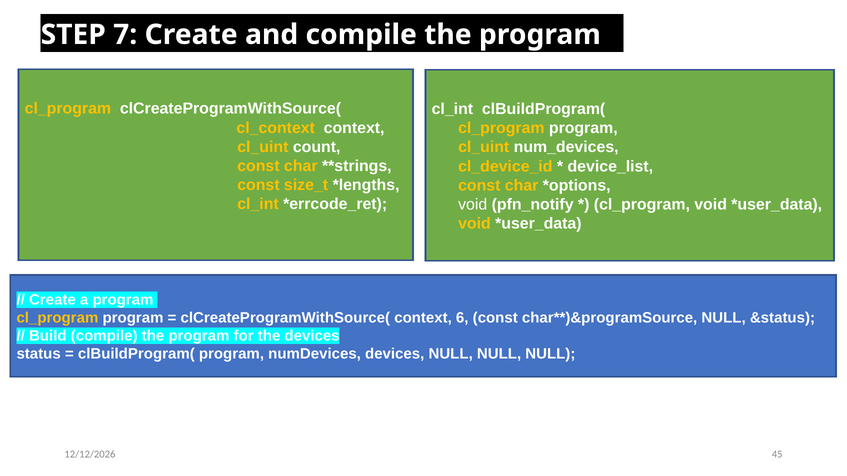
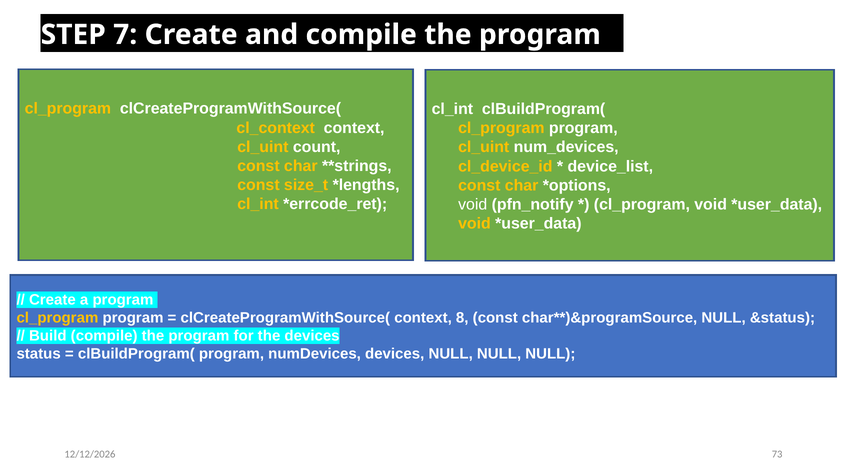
6: 6 -> 8 (462, 318)
45: 45 -> 73 (777, 455)
